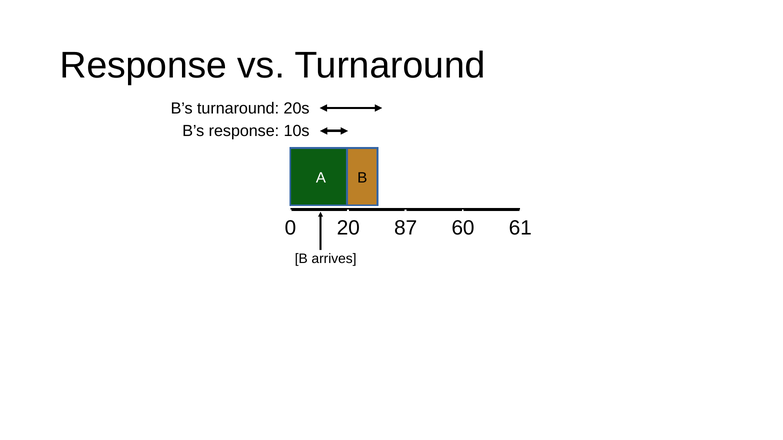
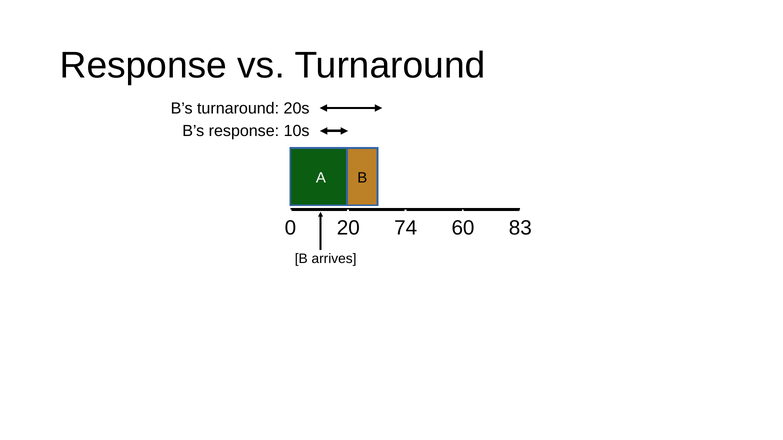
87: 87 -> 74 (406, 228)
61: 61 -> 83 (520, 228)
